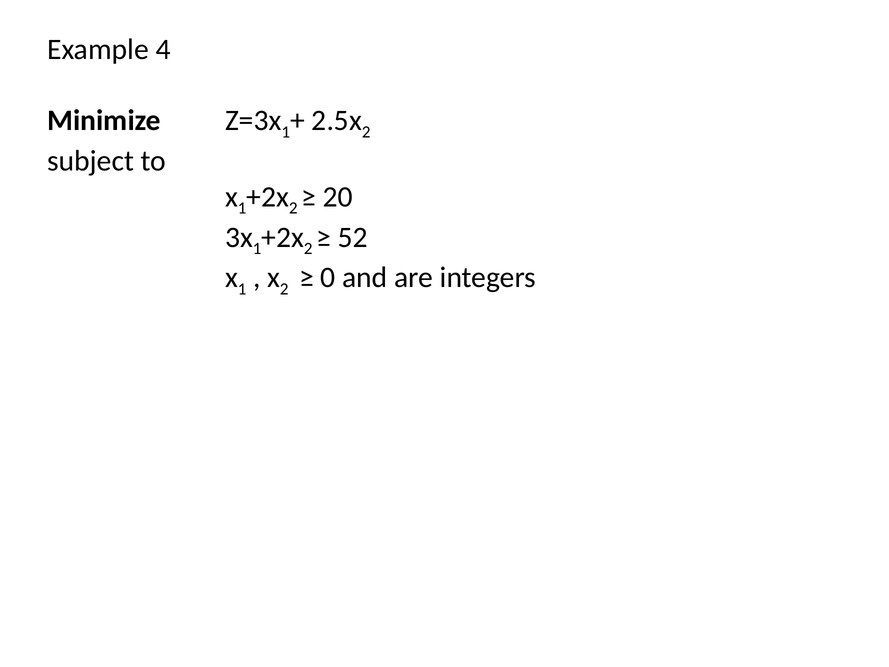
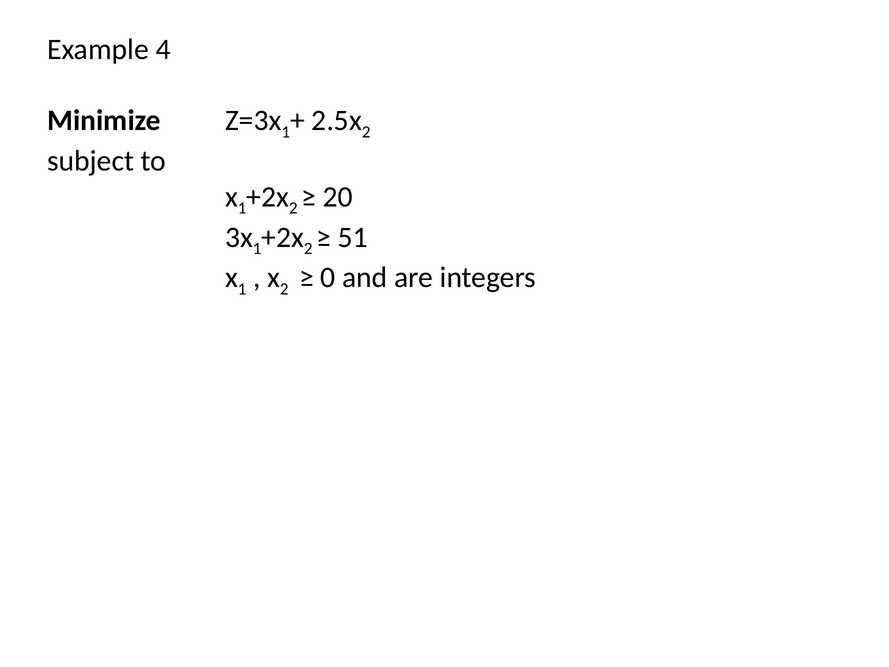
52: 52 -> 51 (353, 237)
